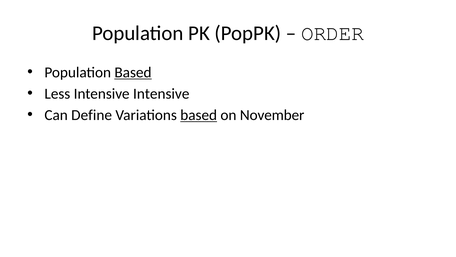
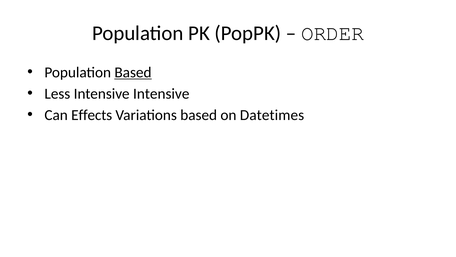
Define: Define -> Effects (92, 115)
based underline: present -> none (199, 115)
November: November -> Datetimes (272, 115)
